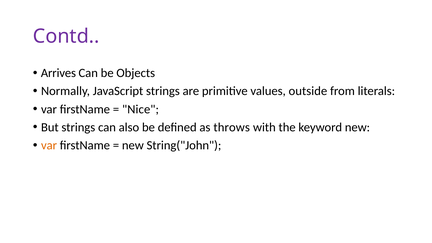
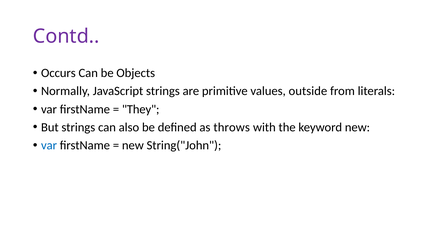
Arrives: Arrives -> Occurs (58, 73)
Nice: Nice -> They (141, 109)
var colour: orange -> blue (49, 145)
